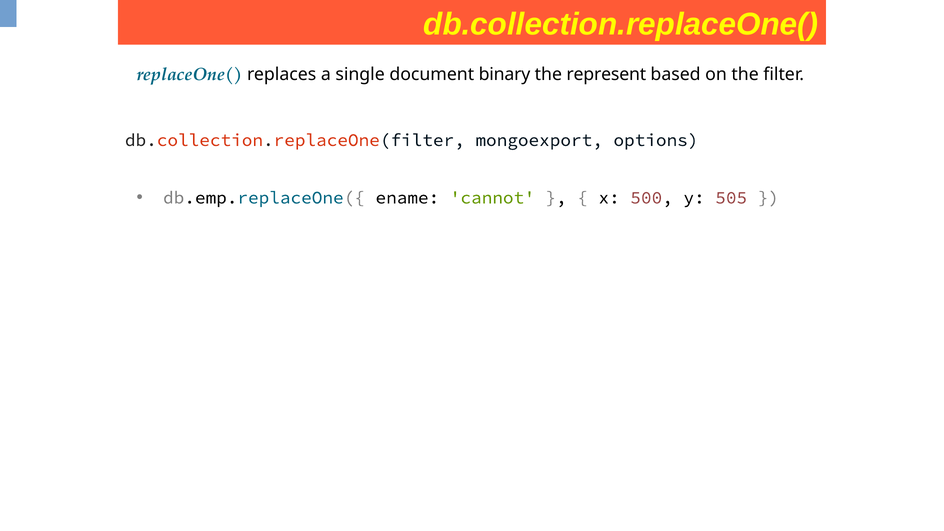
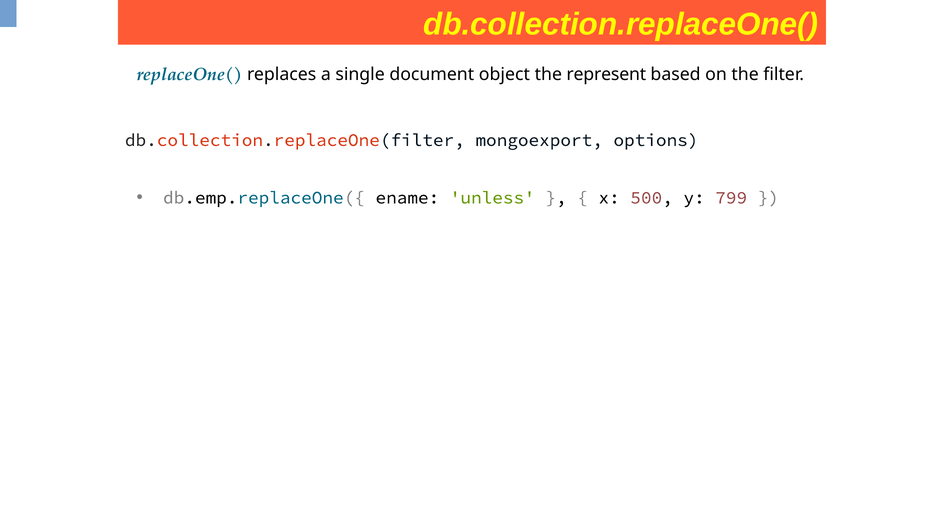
binary: binary -> object (504, 74)
cannot: cannot -> unless (492, 198)
505: 505 -> 799 (731, 198)
